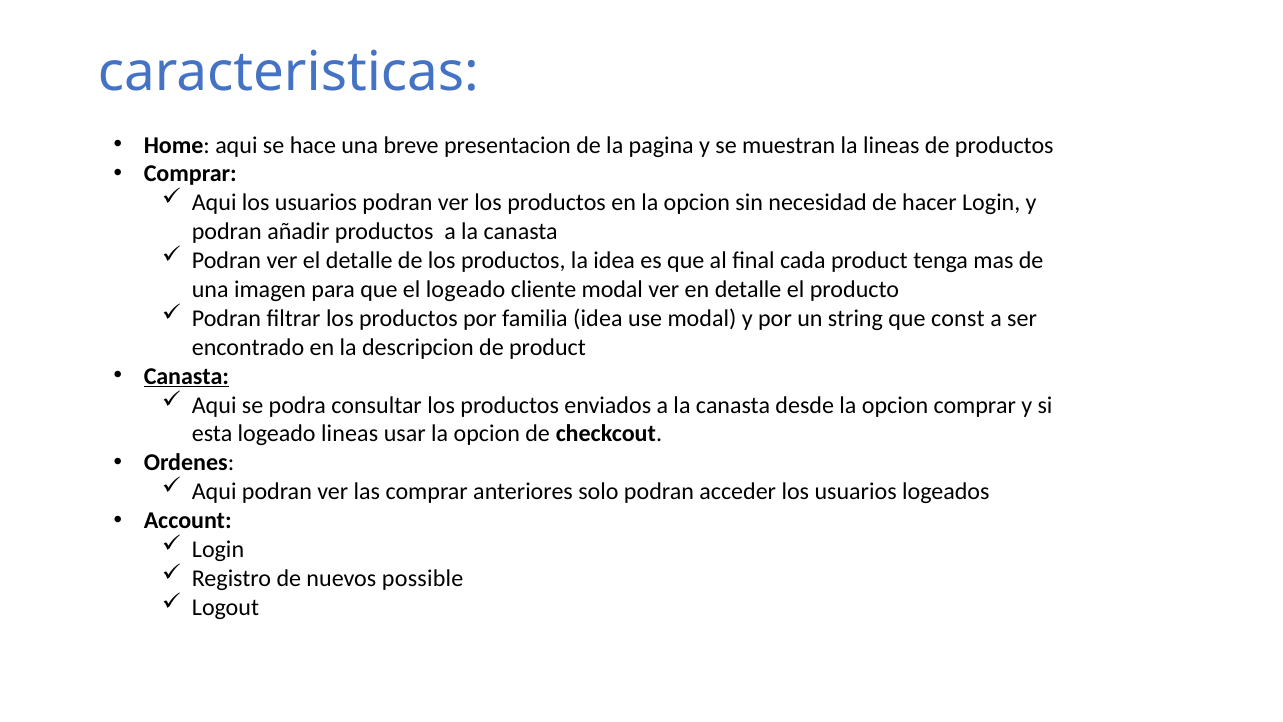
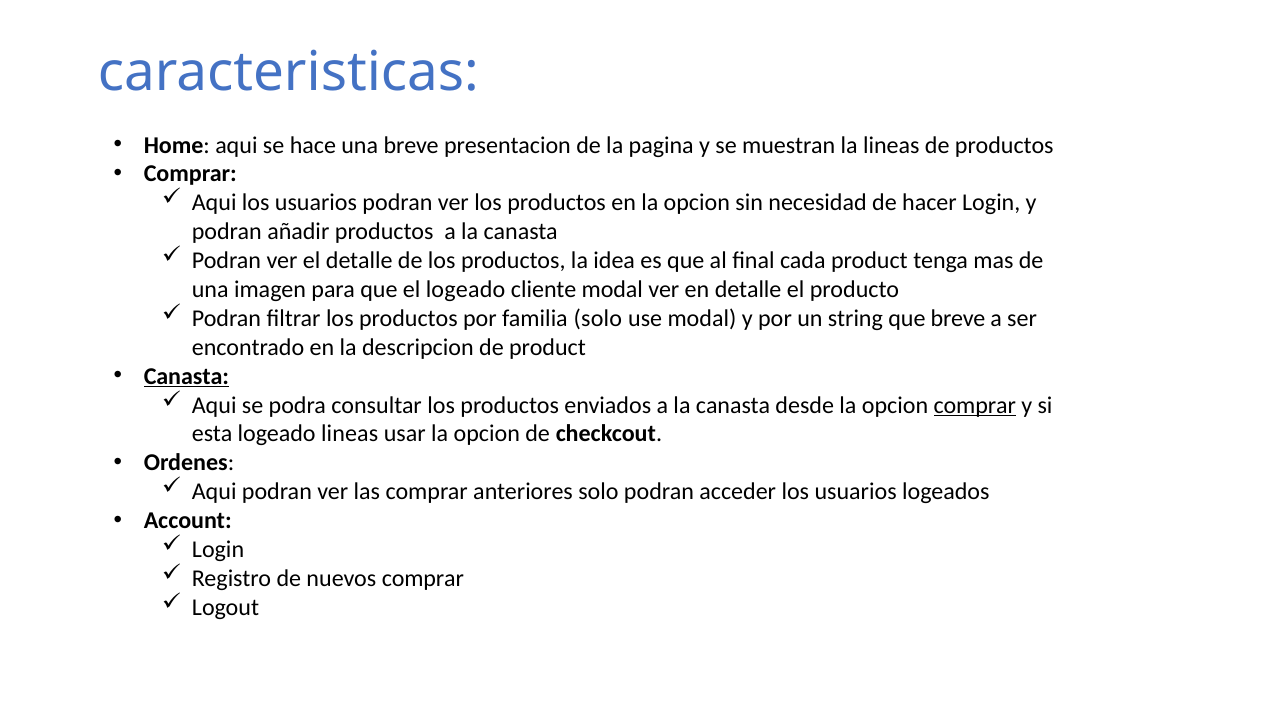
familia idea: idea -> solo (598, 318)
que const: const -> breve (958, 318)
comprar underline: none -> present (975, 405)
nuevos possible: possible -> comprar (423, 578)
